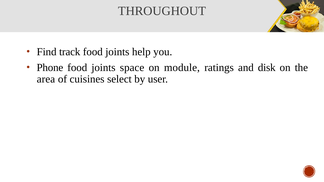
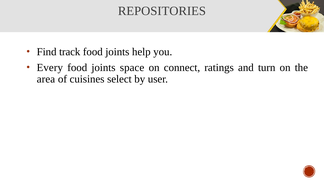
THROUGHOUT: THROUGHOUT -> REPOSITORIES (162, 11)
Phone: Phone -> Every (50, 68)
module: module -> connect (182, 68)
disk: disk -> turn (267, 68)
